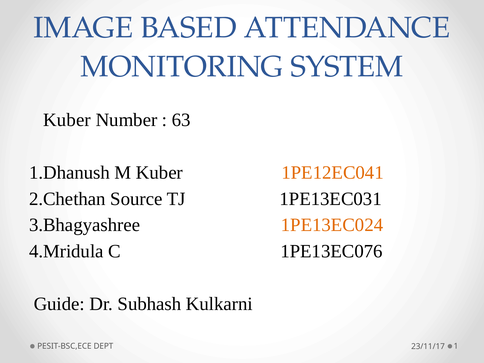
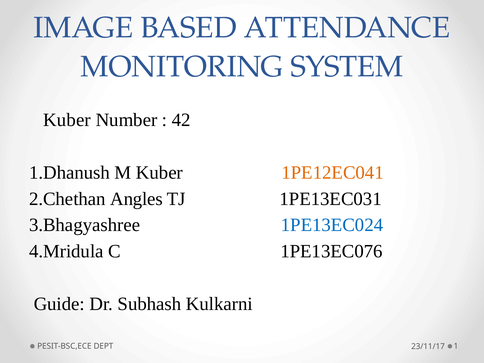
63: 63 -> 42 (181, 120)
Source: Source -> Angles (137, 199)
1PE13EC024 colour: orange -> blue (332, 225)
